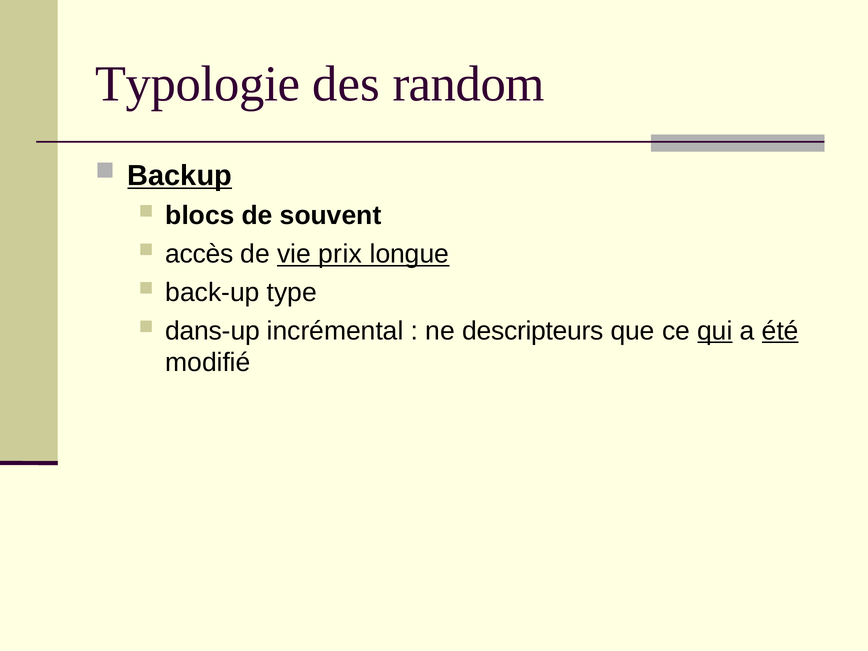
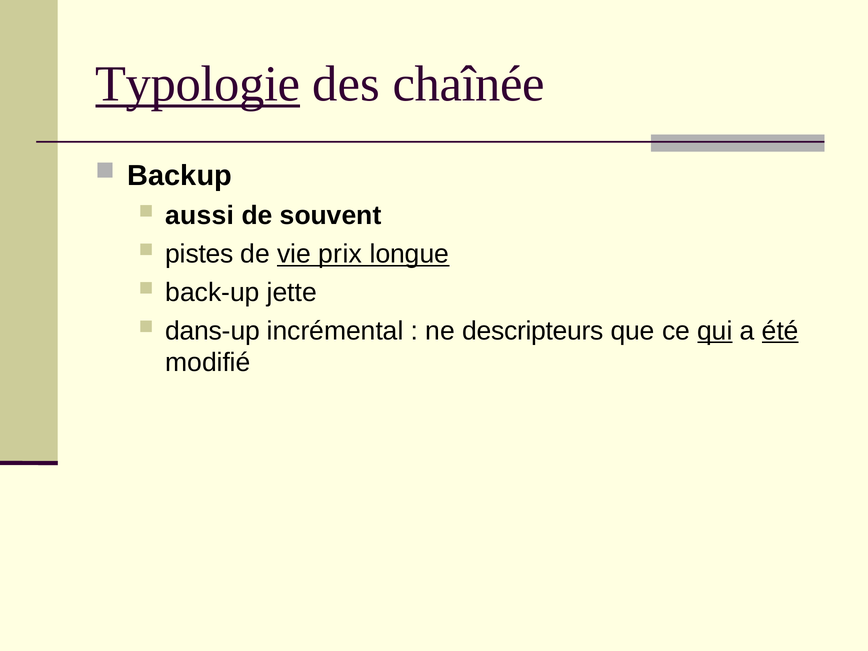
Typologie underline: none -> present (198, 84)
random: random -> chaînée (469, 84)
Backup underline: present -> none (180, 176)
blocs: blocs -> aussi (200, 215)
accès: accès -> pistes (199, 254)
type: type -> jette (292, 292)
